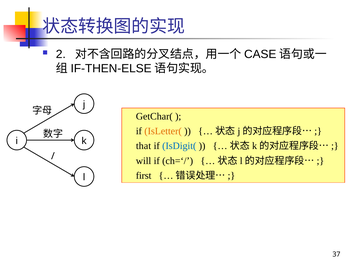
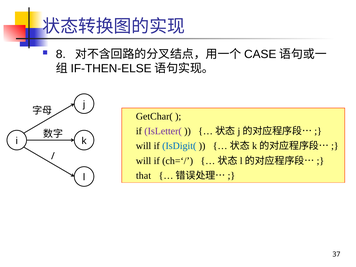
2: 2 -> 8 (61, 54)
IsLetter( colour: orange -> purple (163, 131)
that: that -> will (144, 146)
first: first -> that (144, 176)
